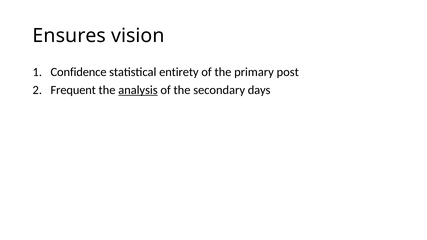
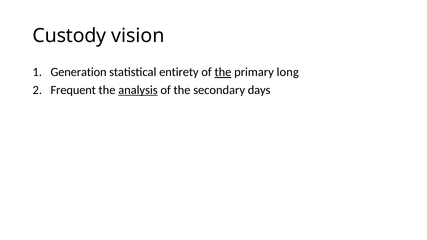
Ensures: Ensures -> Custody (69, 36)
Confidence: Confidence -> Generation (79, 72)
the underline: none -> present (223, 72)
post: post -> long (288, 72)
